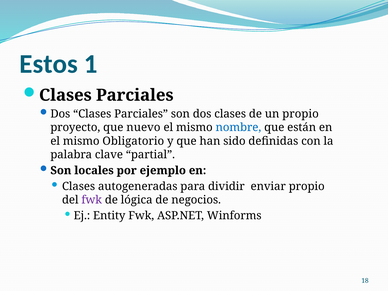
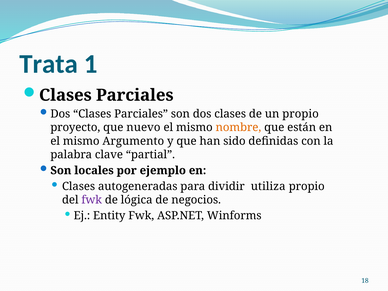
Estos: Estos -> Trata (49, 64)
nombre colour: blue -> orange (238, 127)
Obligatorio: Obligatorio -> Argumento (133, 141)
enviar: enviar -> utiliza (268, 186)
